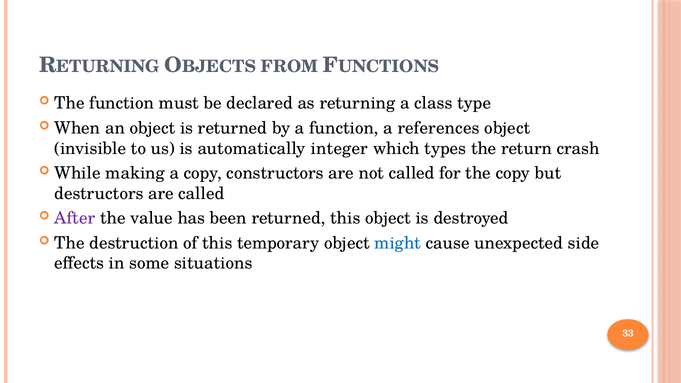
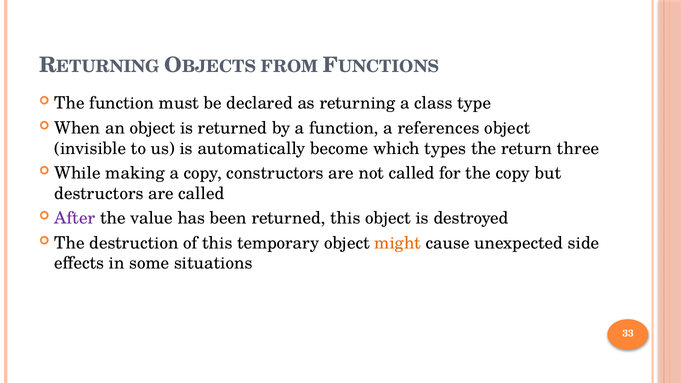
integer: integer -> become (339, 148)
crash: crash -> three (578, 148)
might colour: blue -> orange (398, 243)
